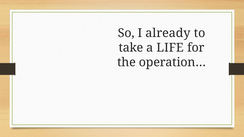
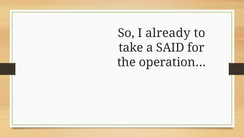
LIFE: LIFE -> SAID (170, 48)
